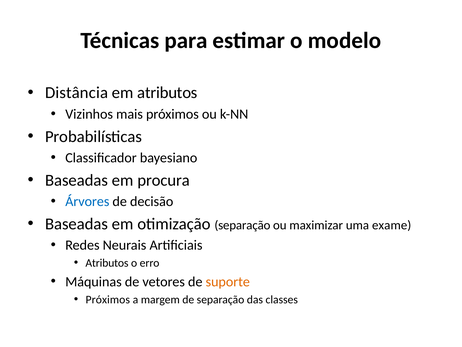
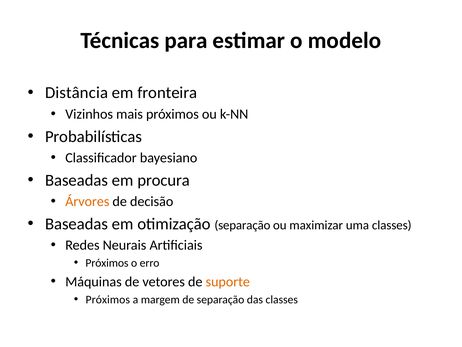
em atributos: atributos -> fronteira (167, 93)
Árvores colour: blue -> orange (87, 201)
uma exame: exame -> classes (392, 225)
Atributos: Atributos -> Próximos (107, 263)
